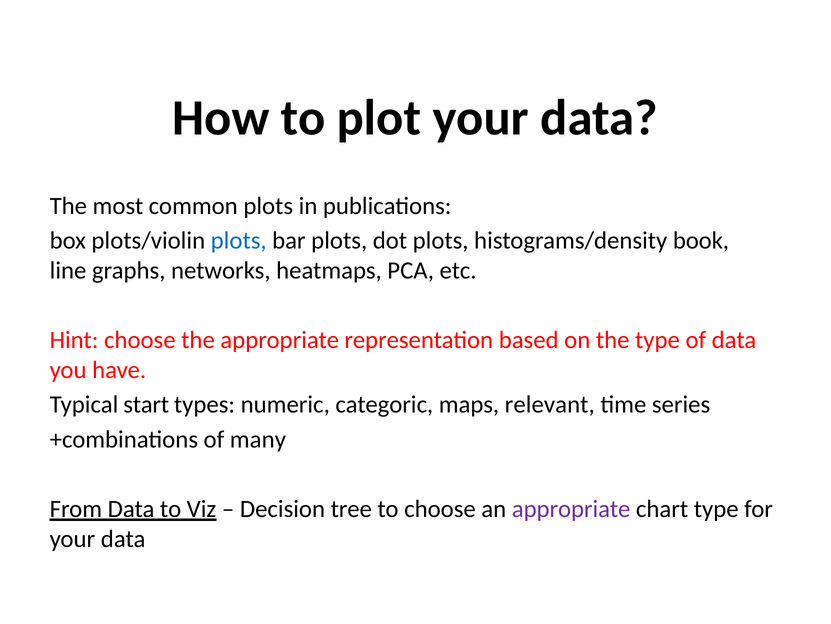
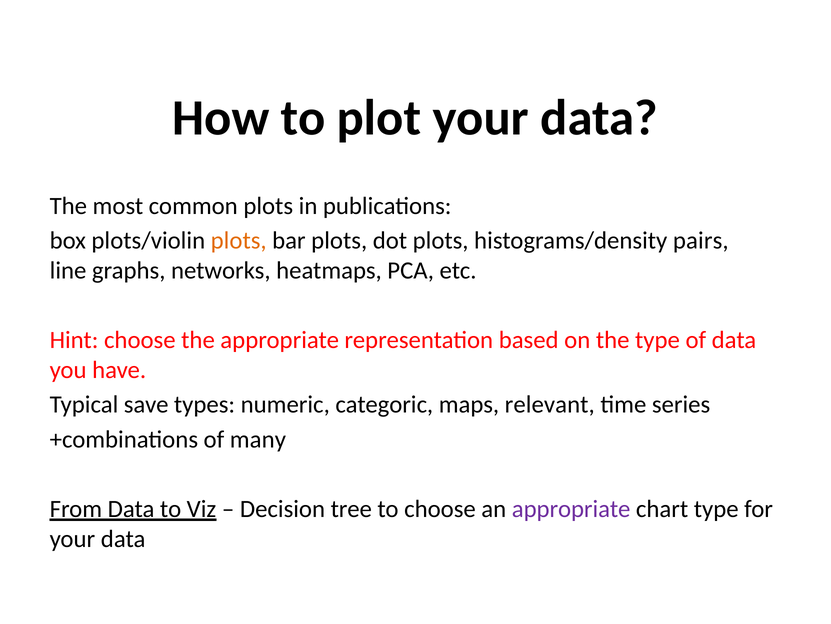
plots colour: blue -> orange (239, 240)
book: book -> pairs (701, 240)
start: start -> save (146, 404)
